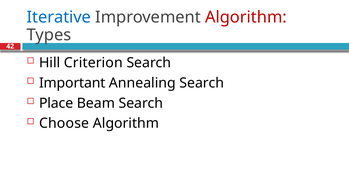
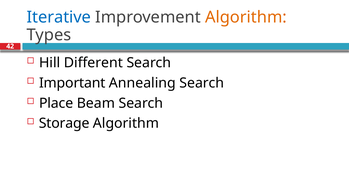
Algorithm colour: red -> orange (246, 17)
Criterion: Criterion -> Different (93, 63)
Choose: Choose -> Storage (64, 124)
